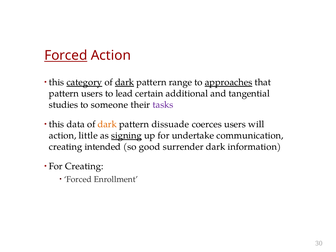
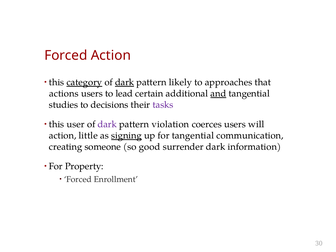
Forced underline: present -> none (66, 56)
range: range -> likely (180, 82)
approaches underline: present -> none (229, 82)
pattern: pattern -> actions (64, 94)
and underline: none -> present (218, 94)
someone: someone -> decisions (110, 105)
data: data -> user (76, 124)
dark colour: orange -> purple (107, 124)
dissuade: dissuade -> violation (170, 124)
for undertake: undertake -> tangential (193, 136)
intended: intended -> someone (103, 147)
For Creating: Creating -> Property (84, 166)
